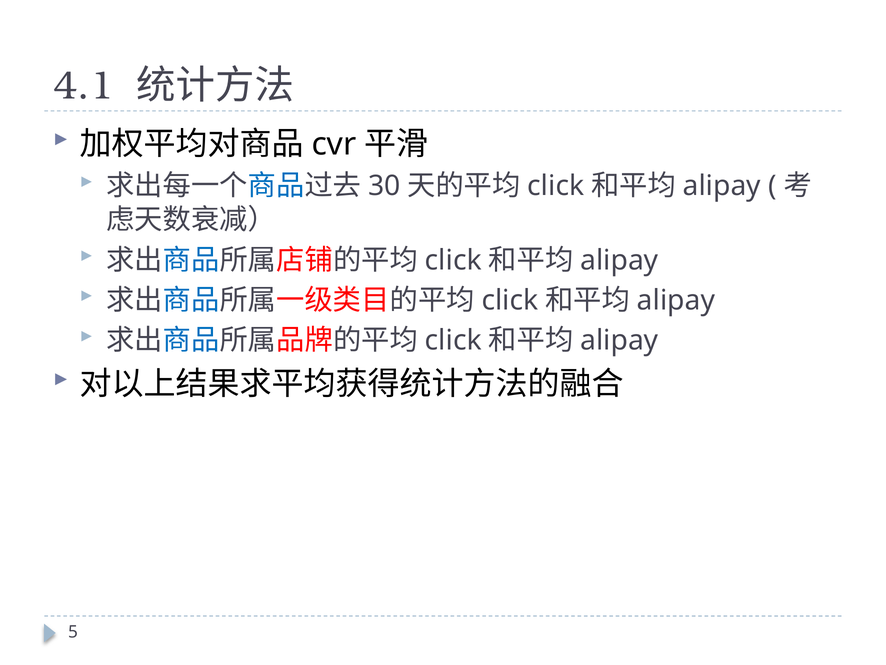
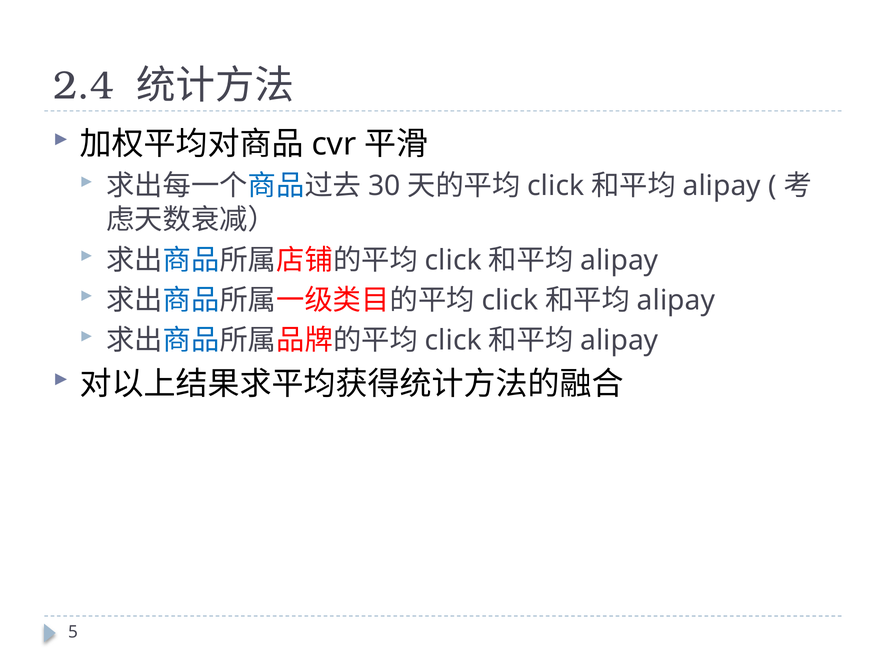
4.1: 4.1 -> 2.4 (84, 85)
